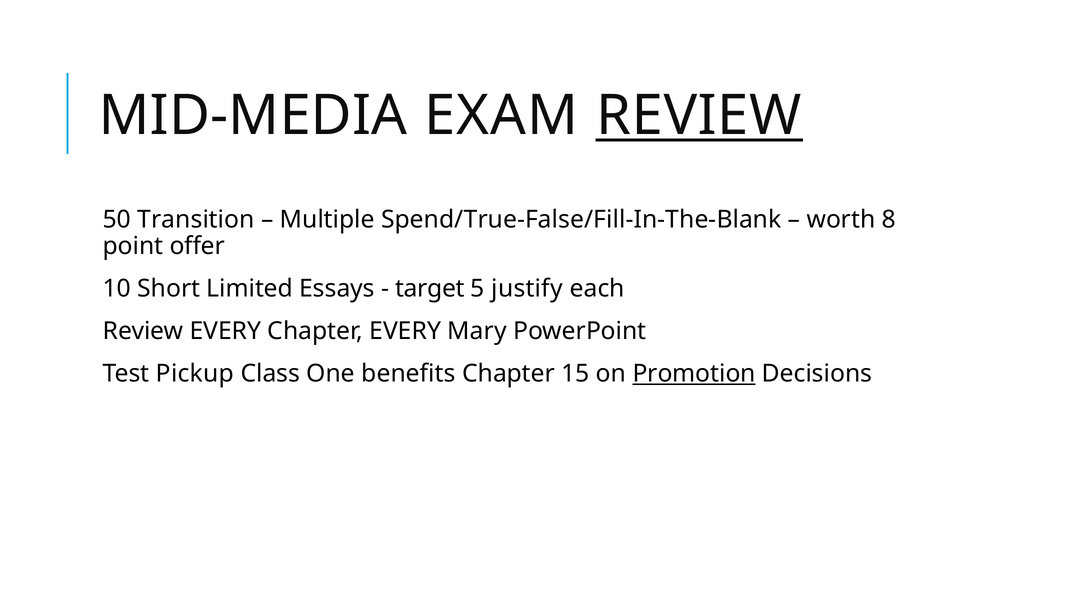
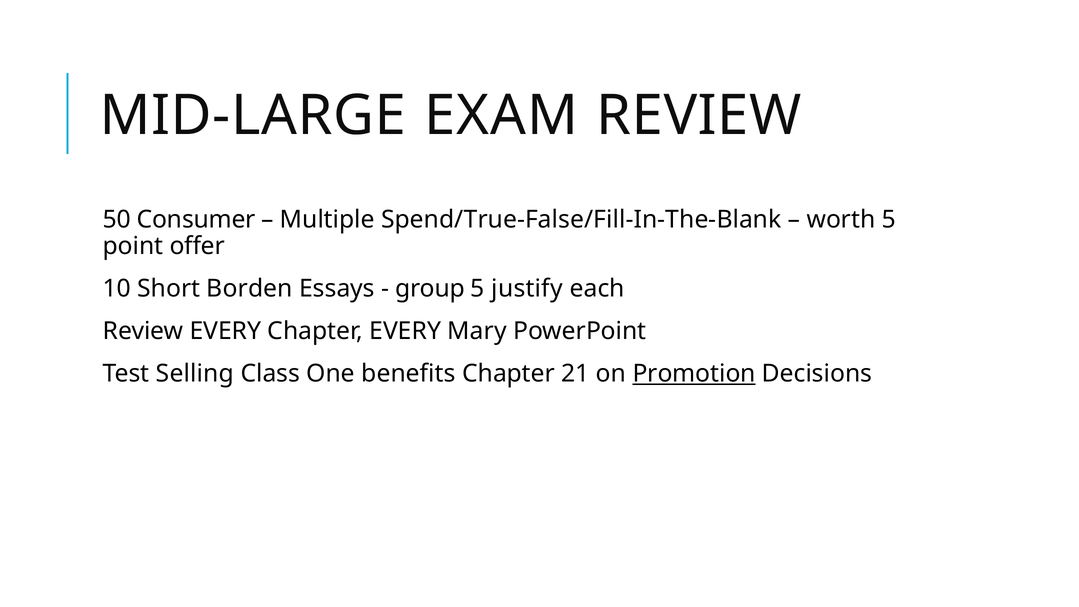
MID-MEDIA: MID-MEDIA -> MID-LARGE (253, 116)
REVIEW underline: present -> none (699, 116)
Transition: Transition -> Consumer (196, 220)
worth 8: 8 -> 5 (889, 220)
Limited: Limited -> Borden (250, 289)
target: target -> group (430, 289)
Pickup: Pickup -> Selling (195, 374)
15: 15 -> 21 (575, 374)
